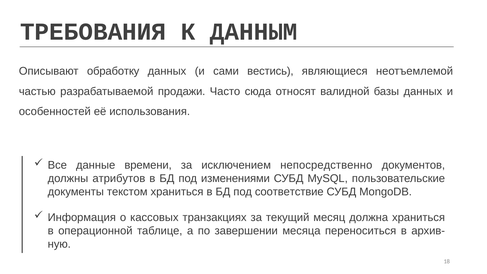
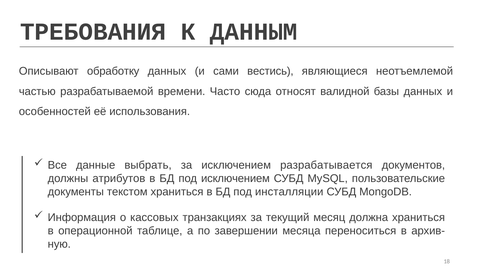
продажи: продажи -> времени (182, 91)
времени: времени -> выбрать (148, 165)
непосредственно: непосредственно -> разрабатывается (326, 165)
под изменениями: изменениями -> исключением (235, 179)
соответствие: соответствие -> инсталляции (289, 192)
